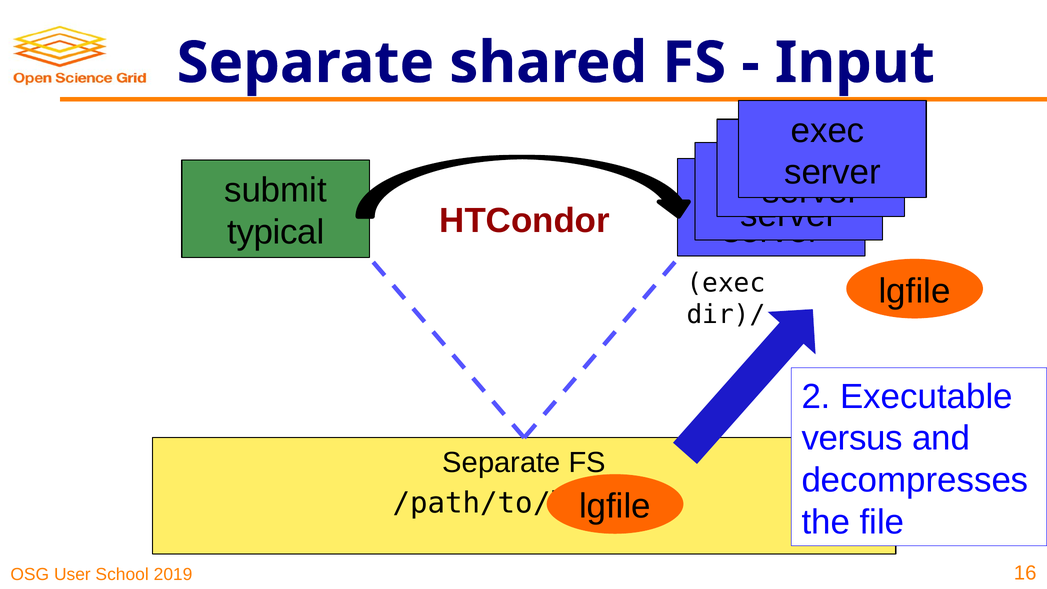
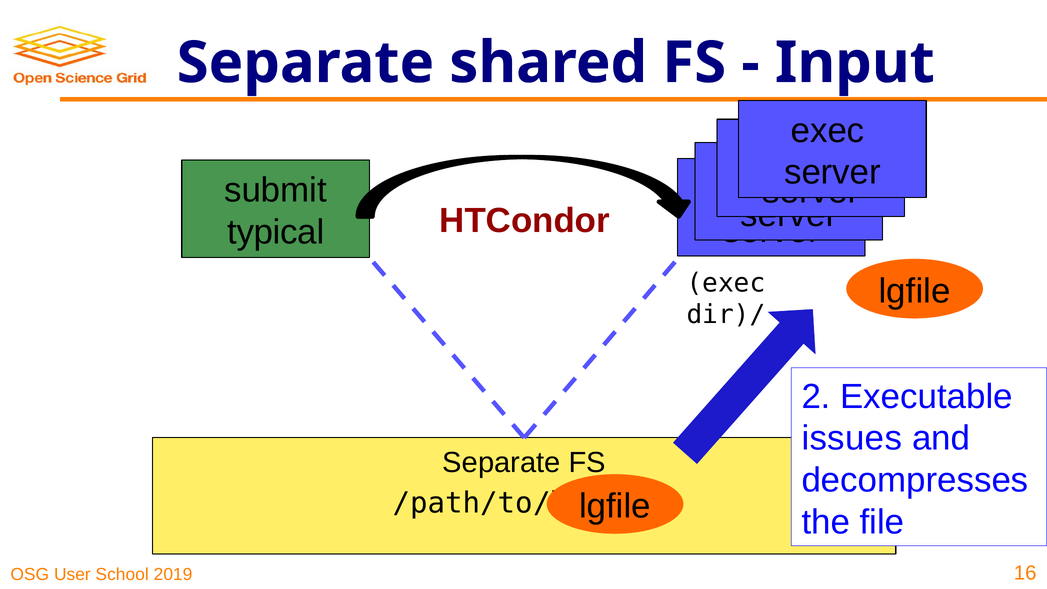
versus: versus -> issues (852, 438)
